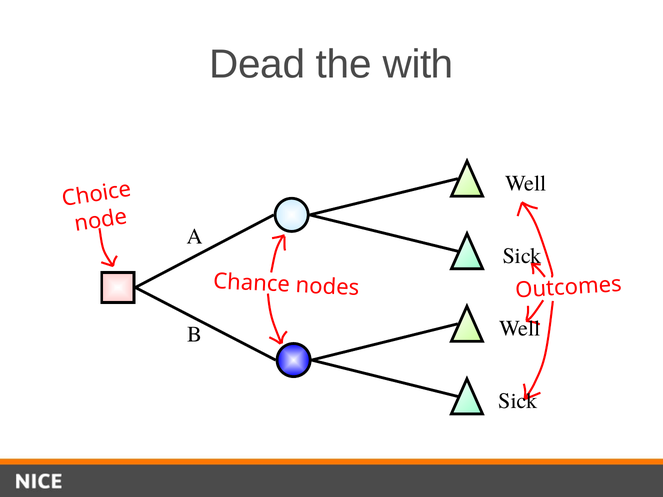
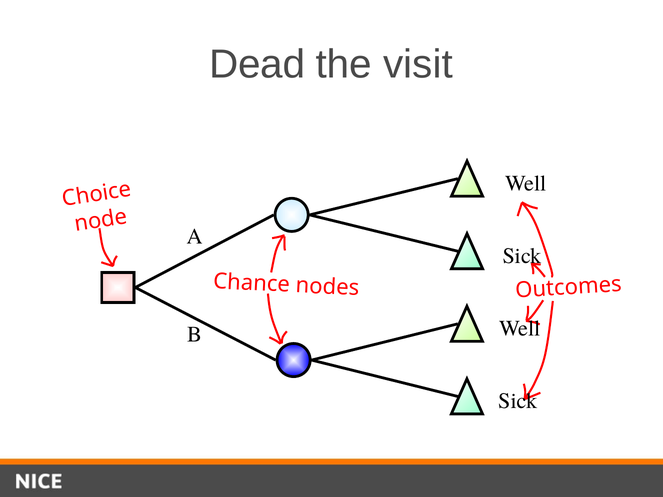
with: with -> visit (418, 64)
